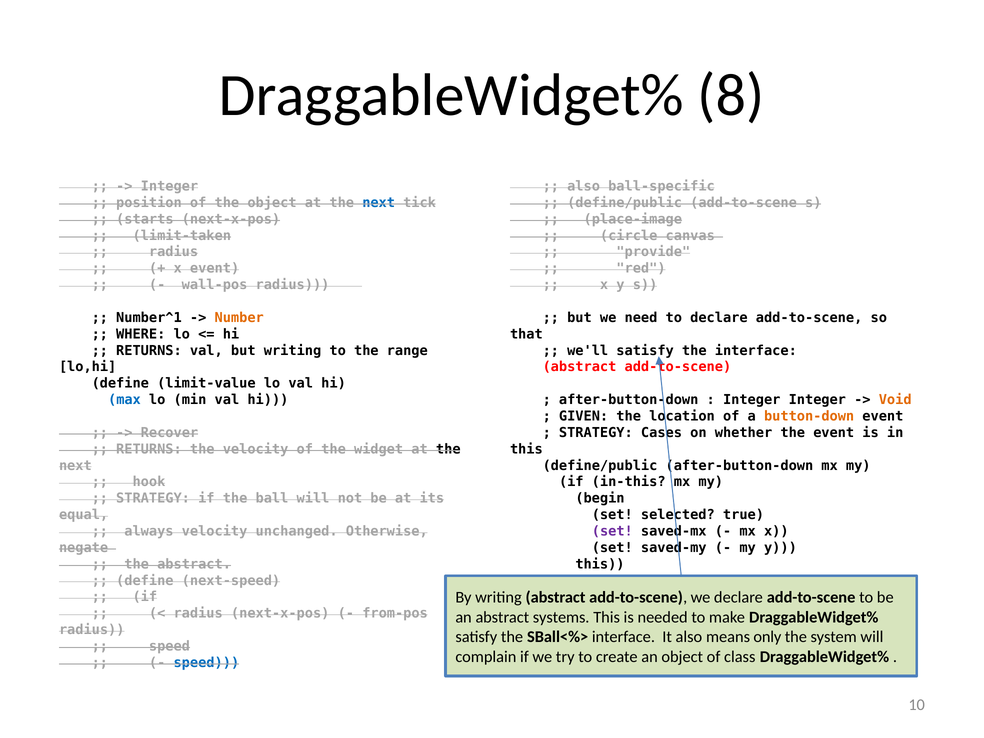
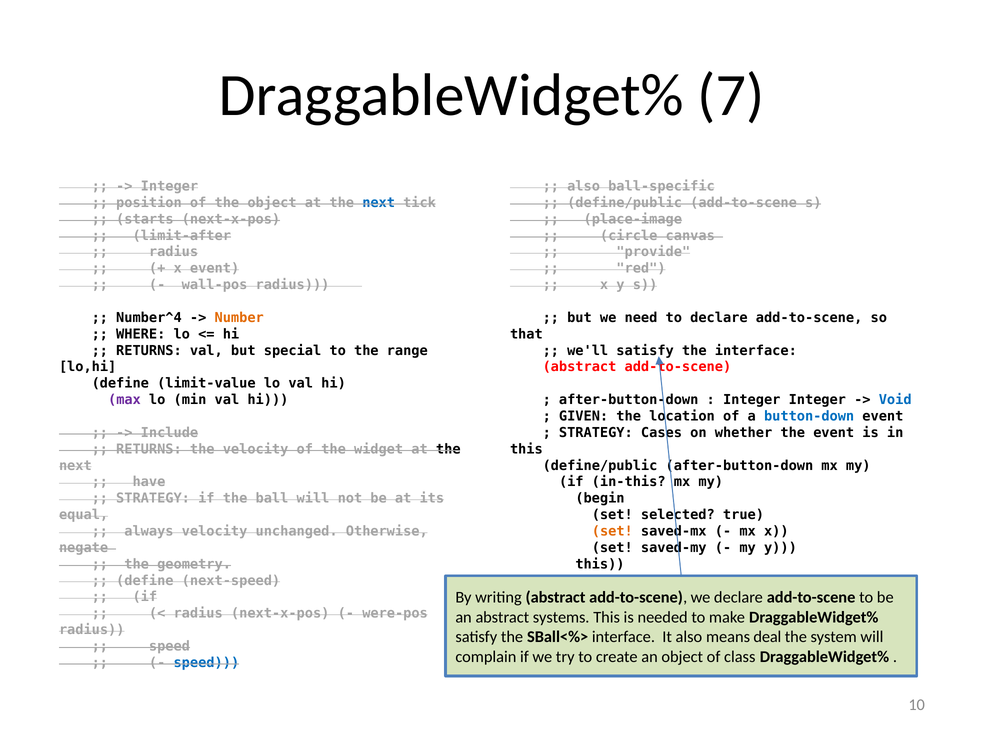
8: 8 -> 7 (731, 95)
limit-taken: limit-taken -> limit-after (182, 236)
Number^1: Number^1 -> Number^4 (149, 318)
but writing: writing -> special (293, 351)
max colour: blue -> purple (124, 400)
Void colour: orange -> blue (895, 400)
button-down colour: orange -> blue (809, 416)
Recover: Recover -> Include (169, 433)
hook: hook -> have (149, 482)
set colour: purple -> orange (612, 531)
the abstract: abstract -> geometry (194, 564)
from-pos: from-pos -> were-pos (395, 613)
only: only -> deal (767, 637)
